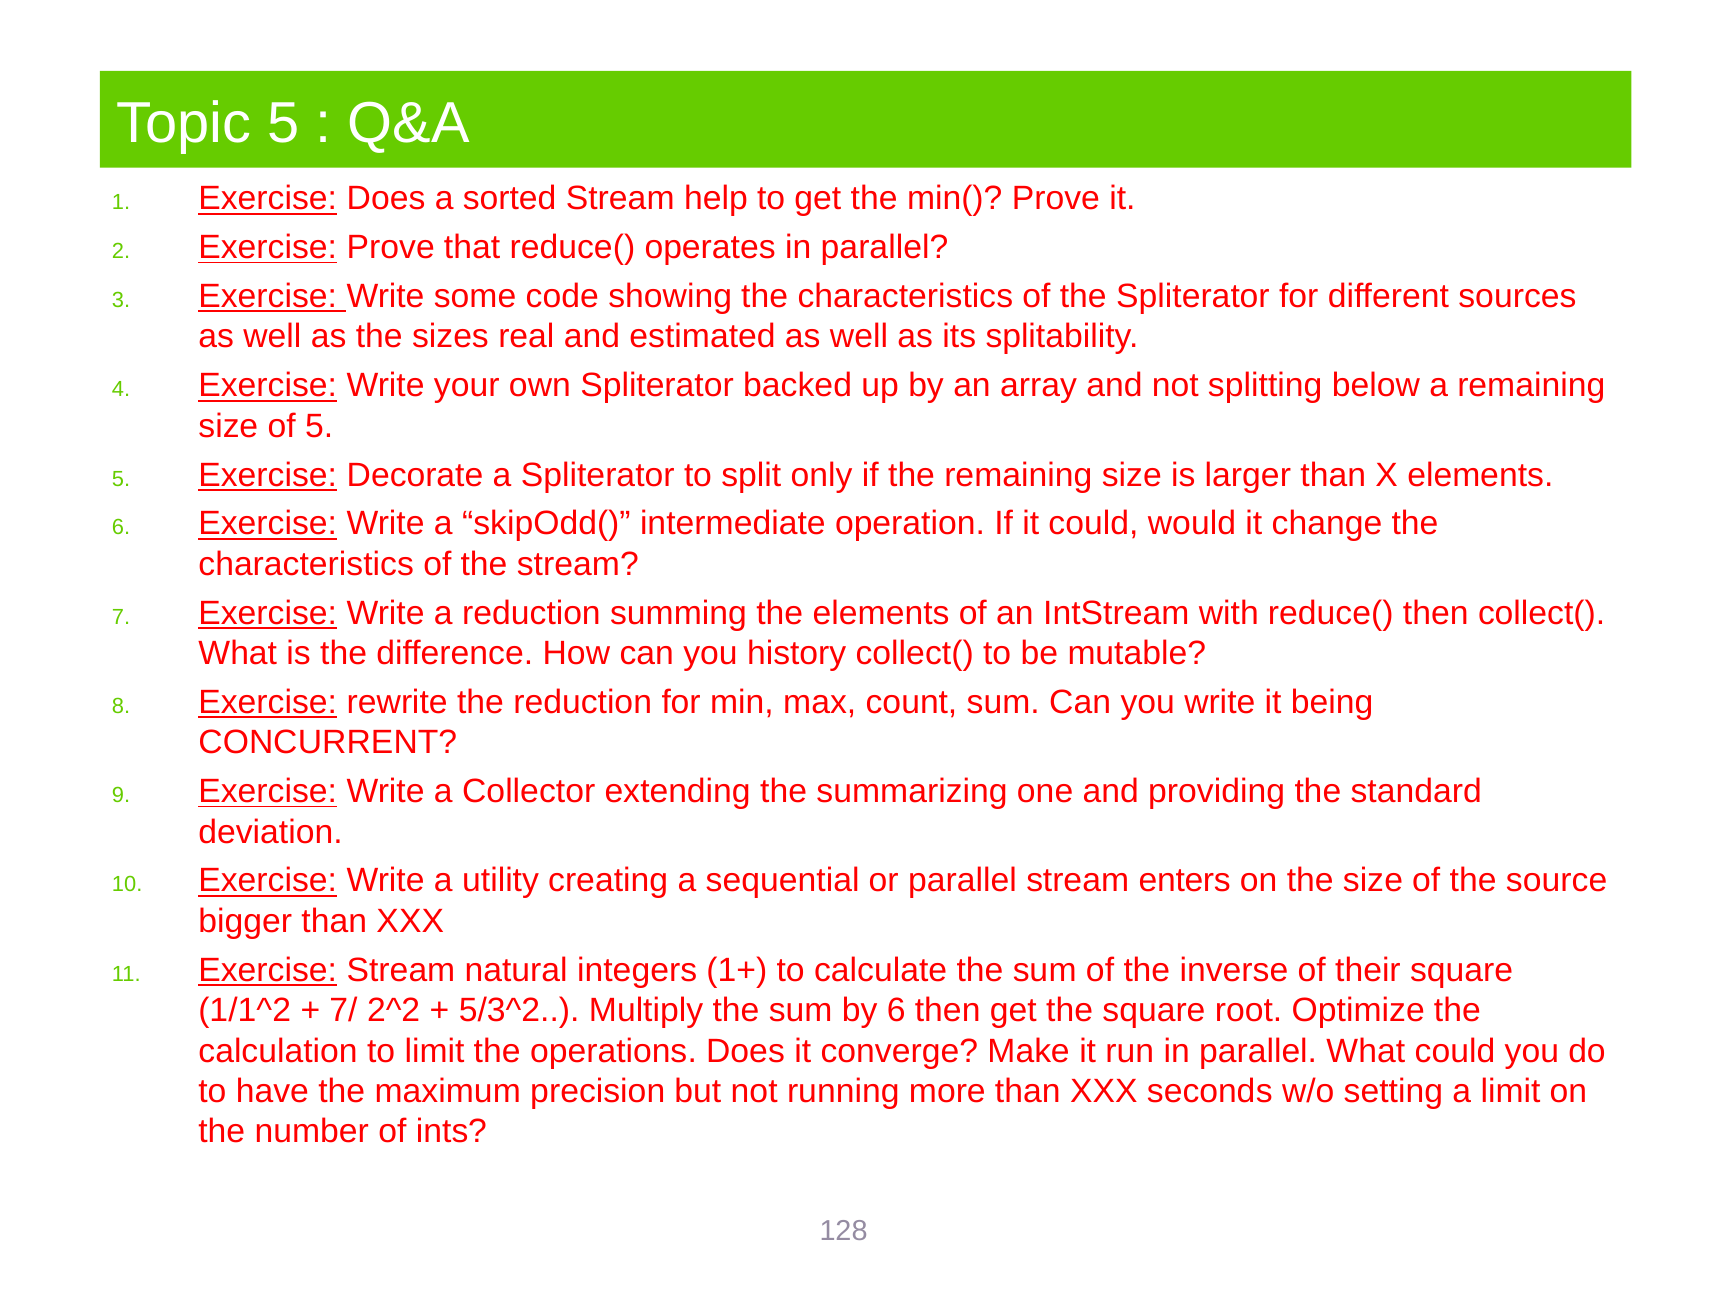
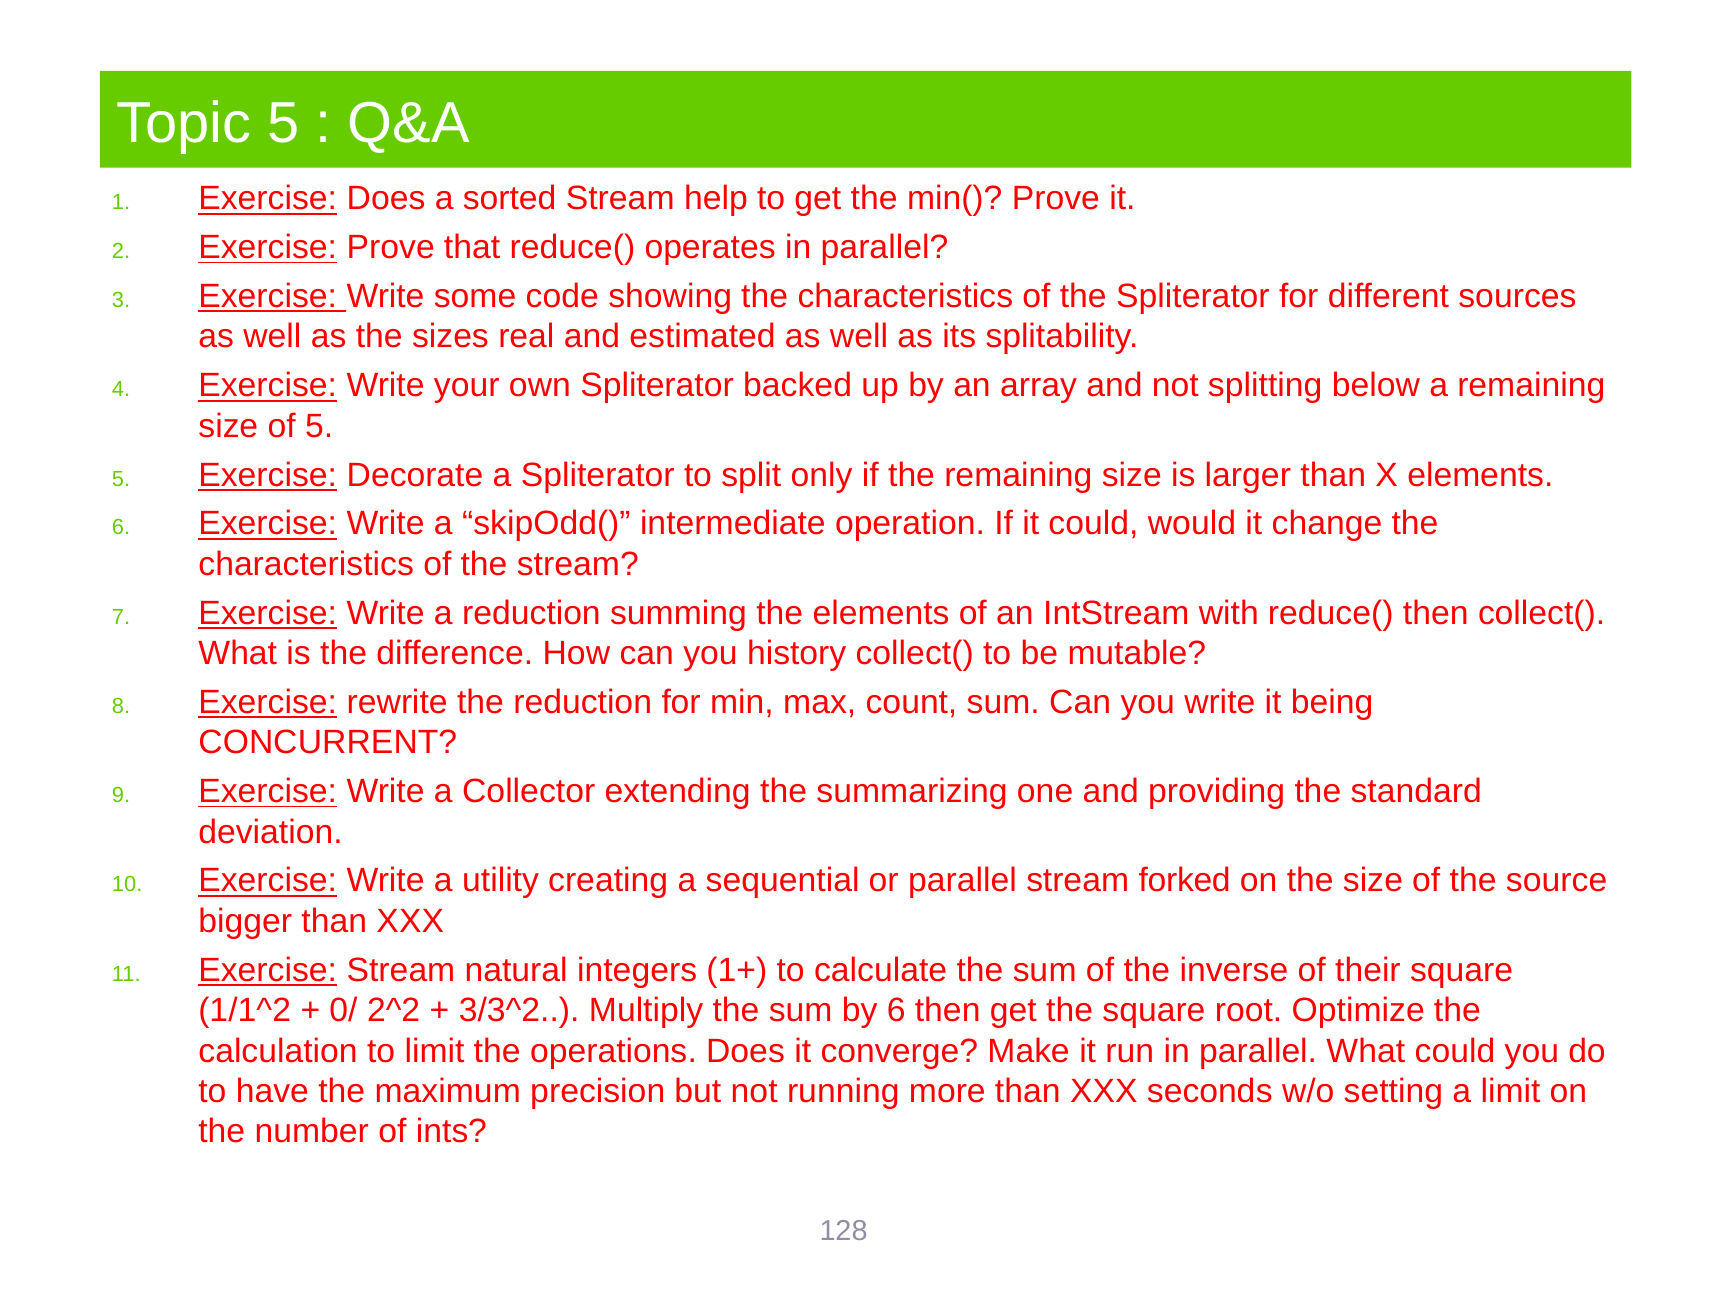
enters: enters -> forked (1185, 881)
7/: 7/ -> 0/ (343, 1010)
5/3^2: 5/3^2 -> 3/3^2 (519, 1010)
